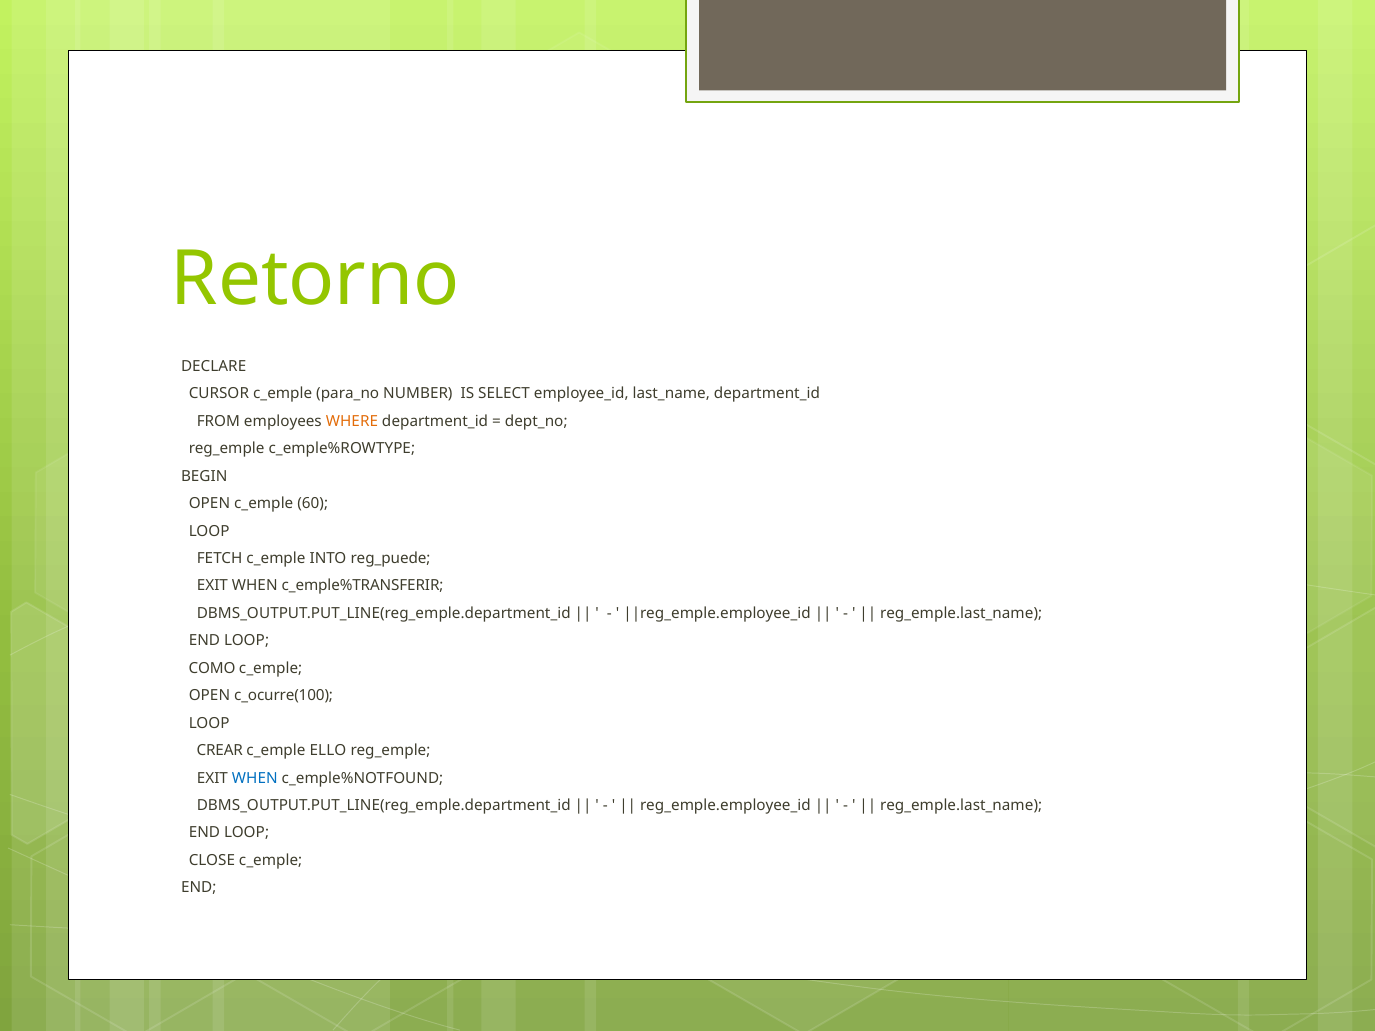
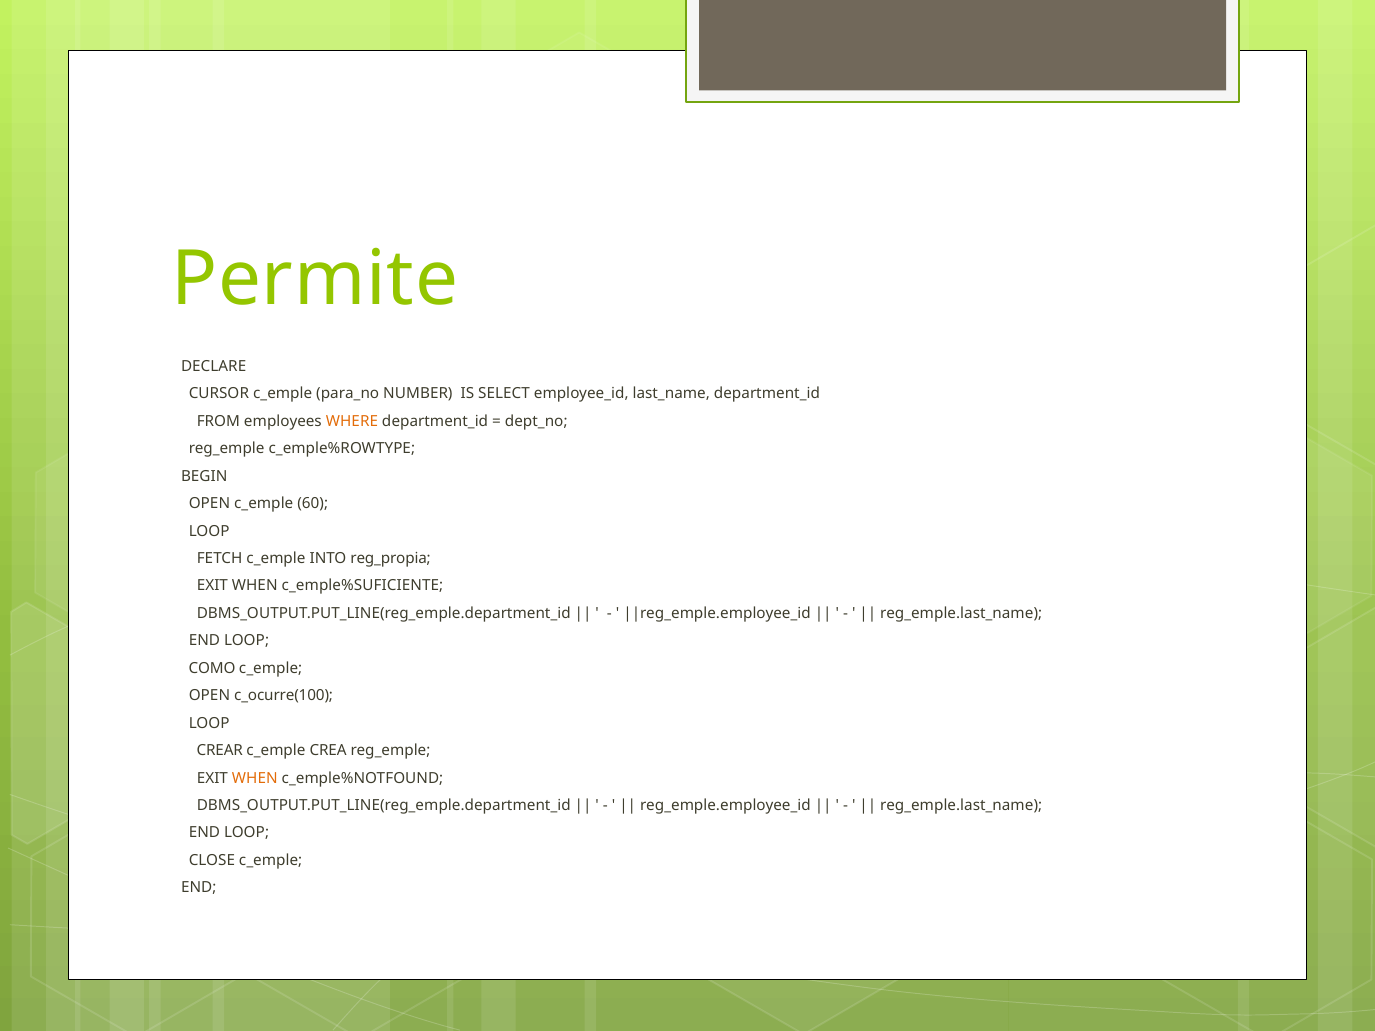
Retorno: Retorno -> Permite (315, 279)
reg_puede: reg_puede -> reg_propia (391, 559)
c_emple%TRANSFERIR: c_emple%TRANSFERIR -> c_emple%SUFICIENTE (363, 586)
ELLO: ELLO -> CREA (328, 751)
WHEN colour: blue -> orange (255, 778)
